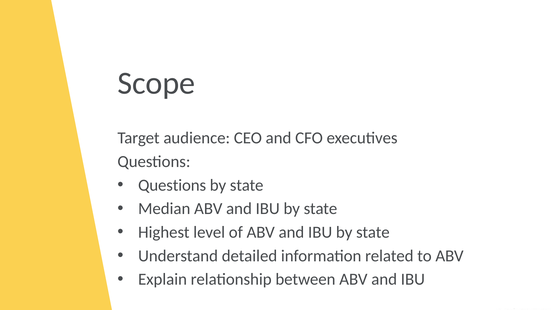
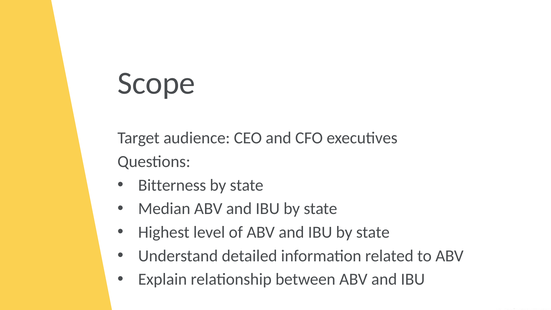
Questions: Questions -> Bitterness (172, 185)
